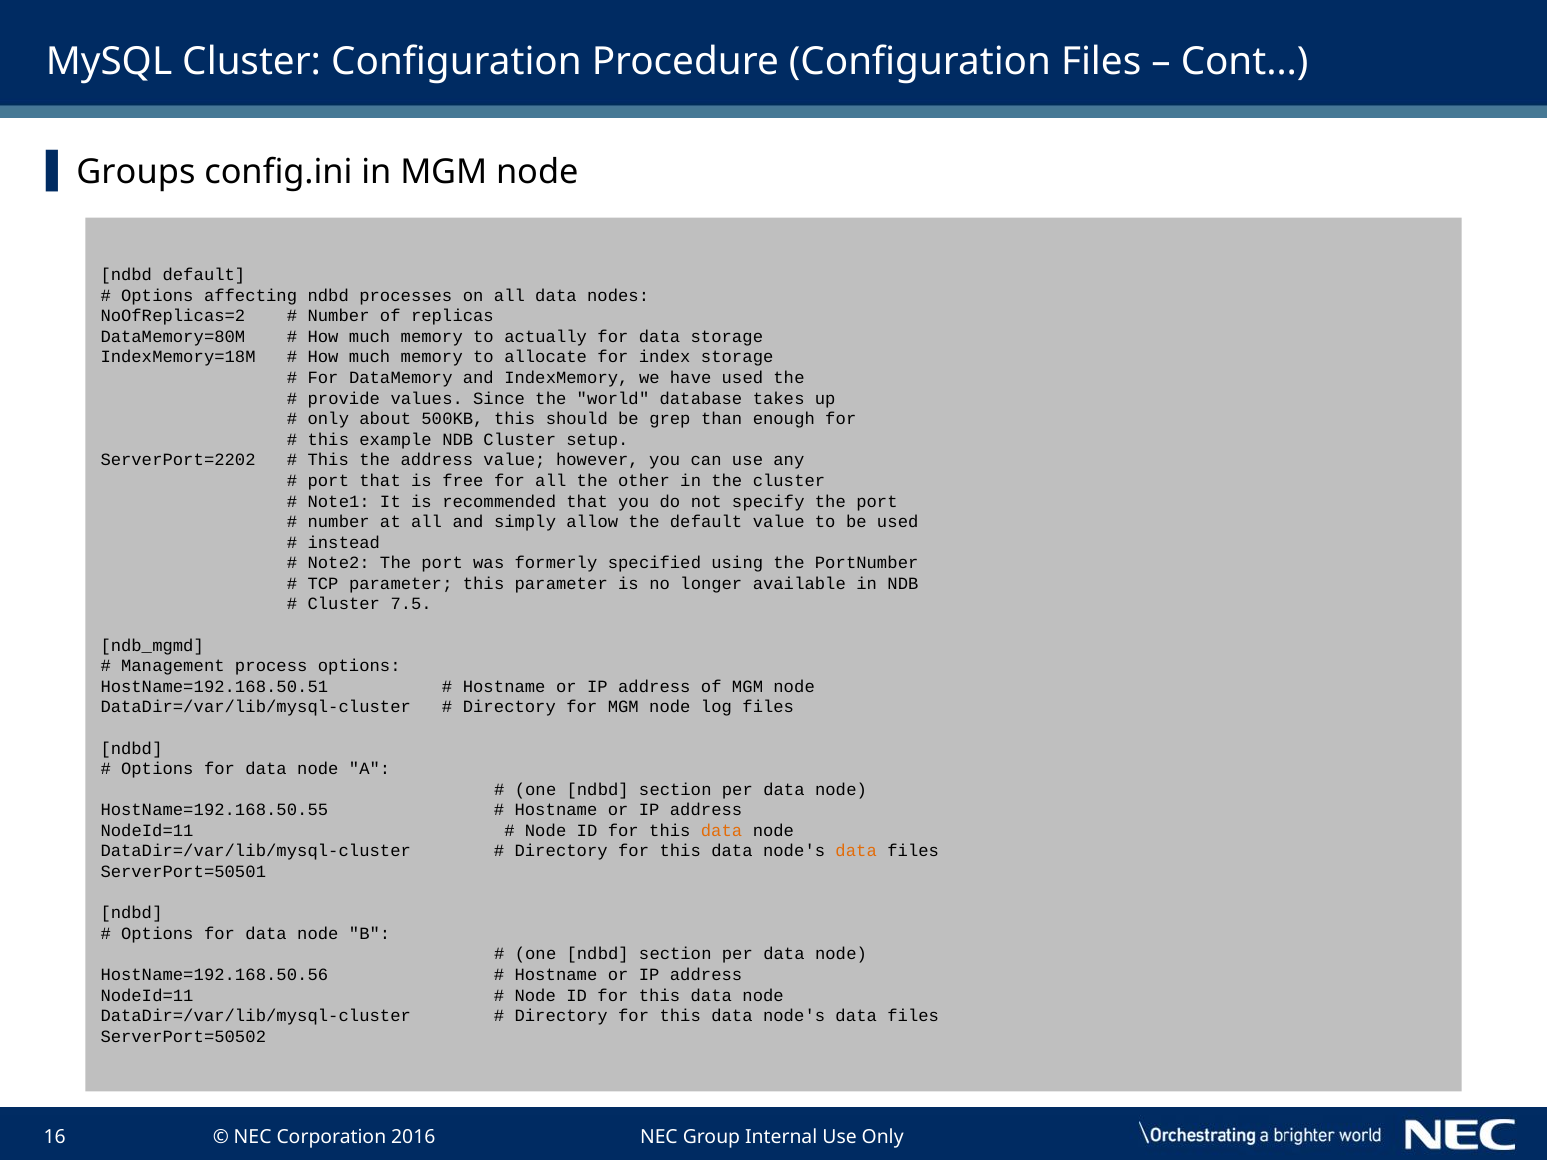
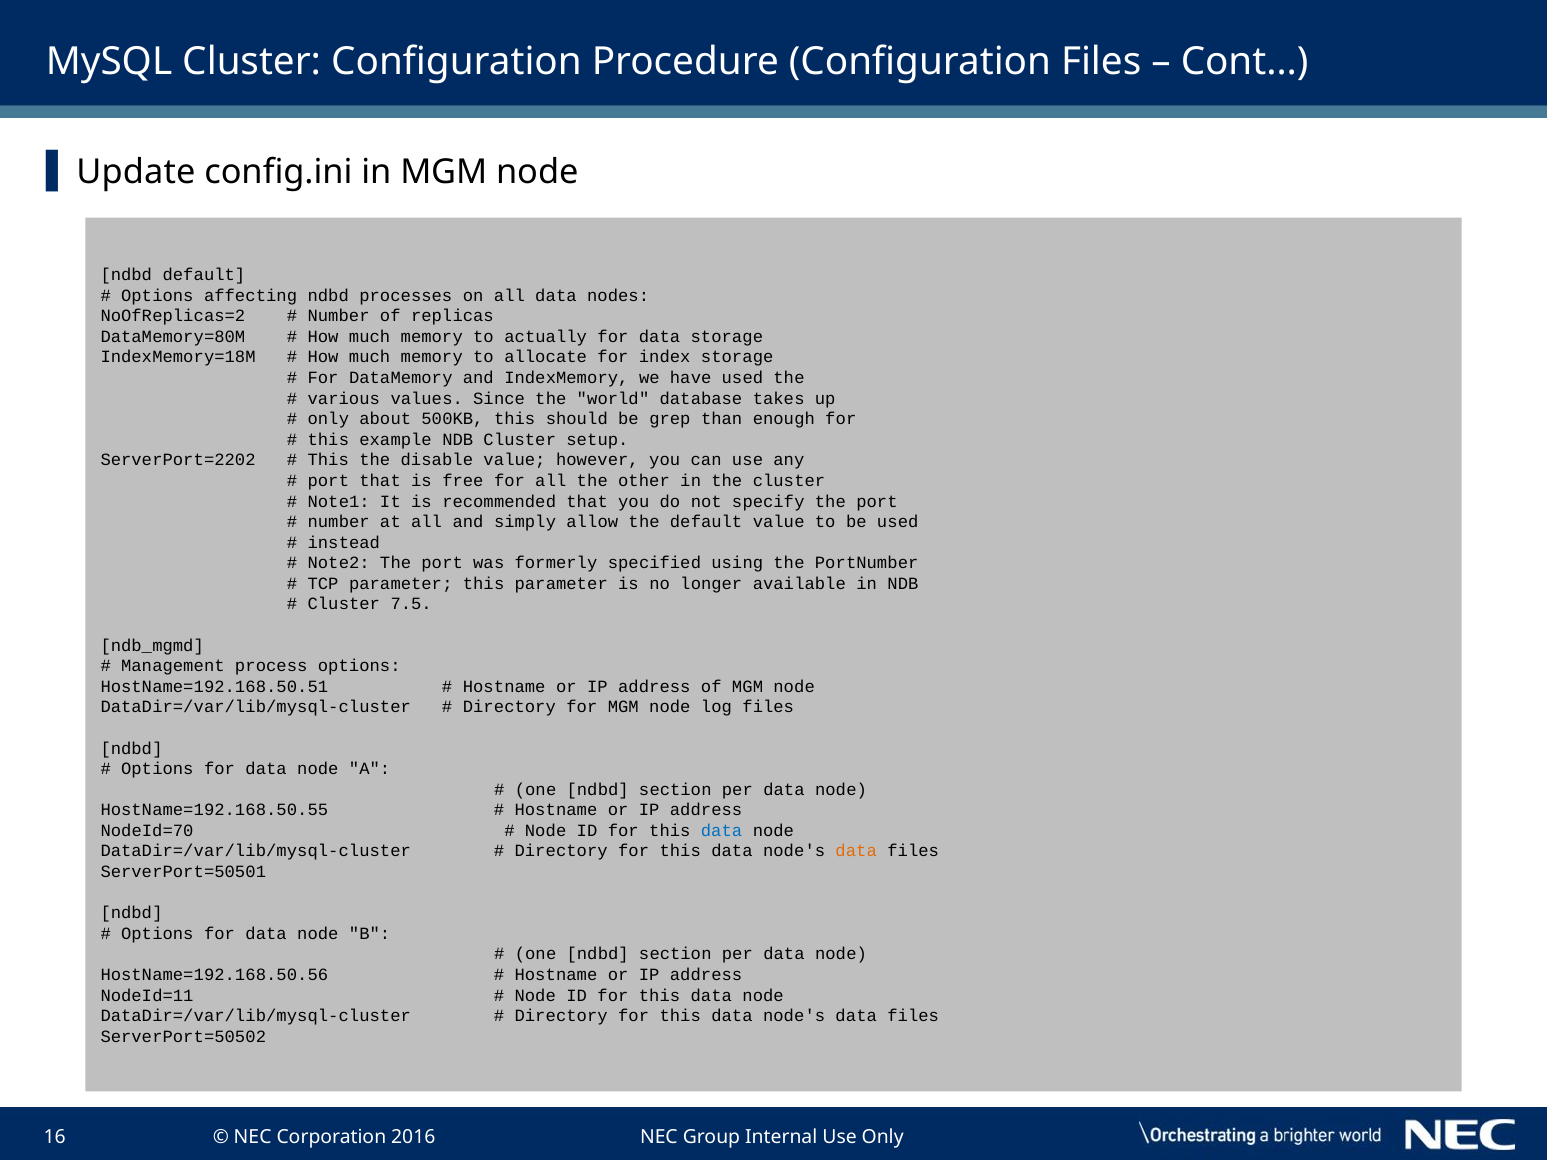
Groups: Groups -> Update (136, 172)
provide: provide -> various (344, 399)
the address: address -> disable (437, 460)
NodeId=11: NodeId=11 -> NodeId=70 (147, 831)
data colour: orange -> blue (722, 831)
